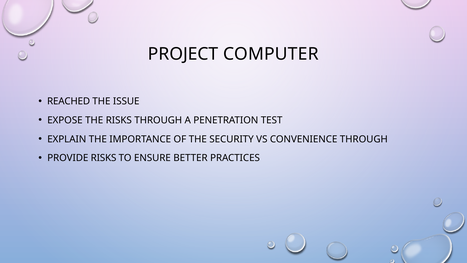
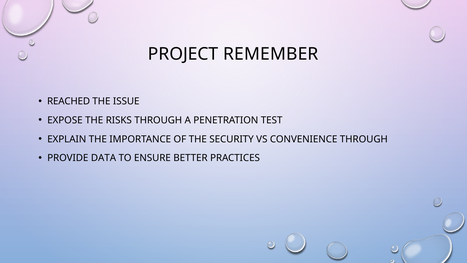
COMPUTER: COMPUTER -> REMEMBER (271, 54)
PROVIDE RISKS: RISKS -> DATA (103, 158)
